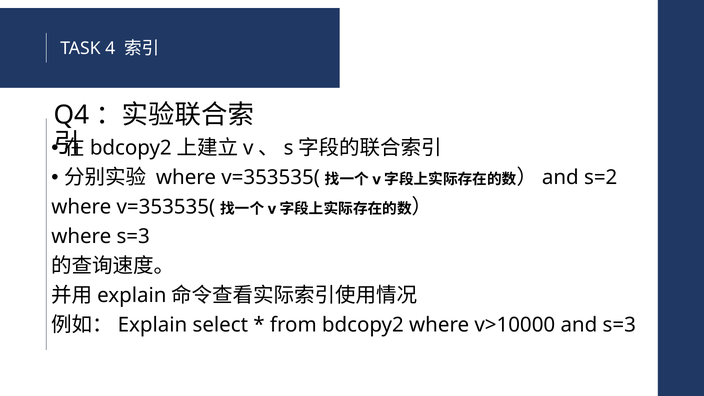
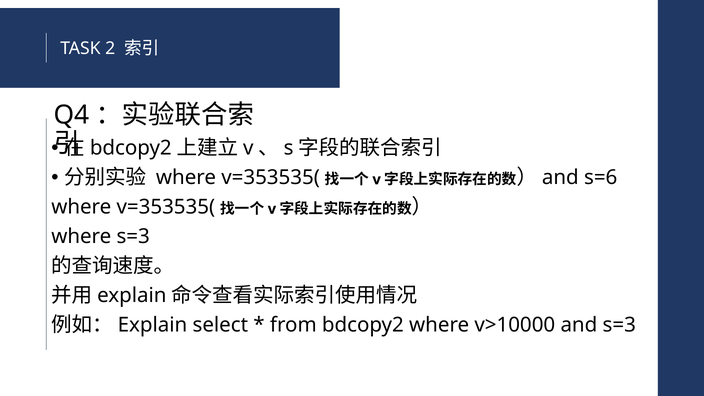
4: 4 -> 2 (110, 49)
s=2: s=2 -> s=6 (601, 178)
